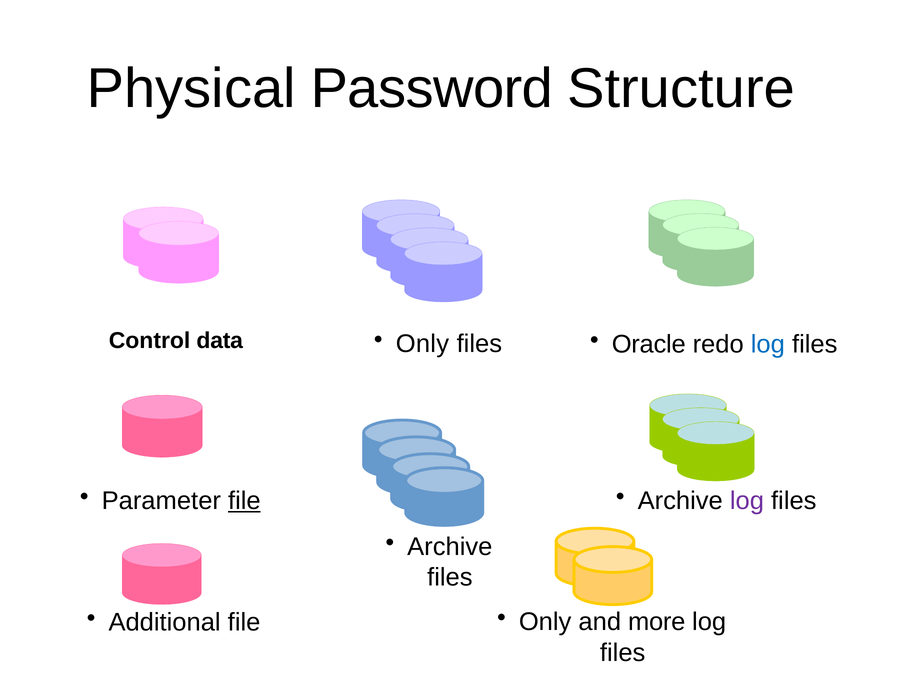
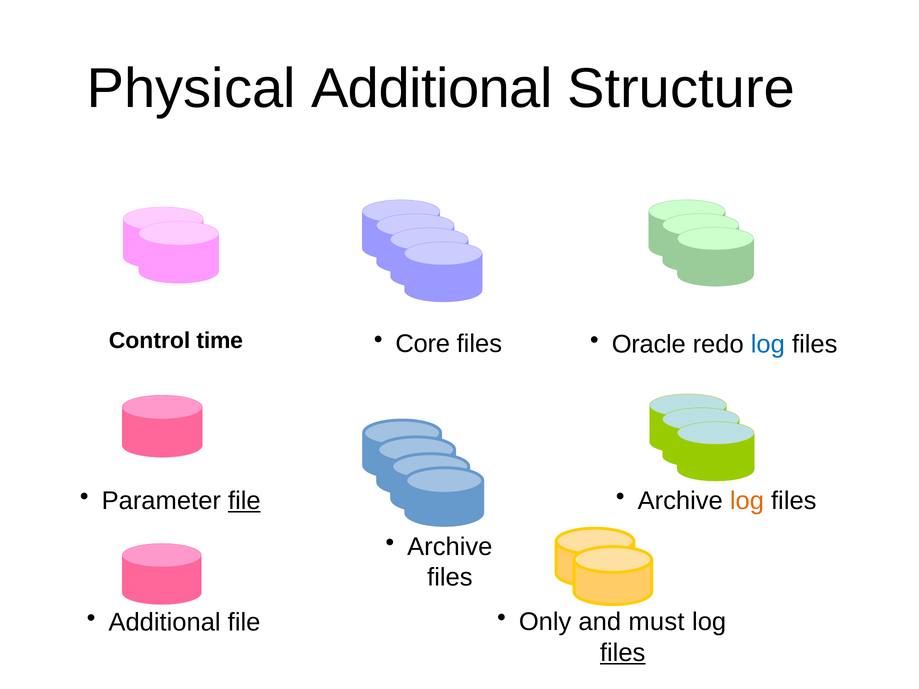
Physical Password: Password -> Additional (432, 89)
data: data -> time (220, 341)
Only: Only -> Core (423, 344)
log colour: purple -> orange (747, 501)
more: more -> must (656, 622)
files underline: none -> present (623, 653)
